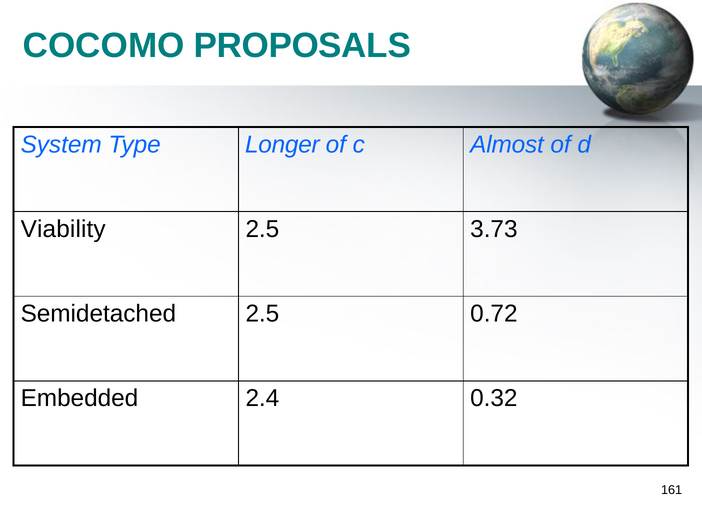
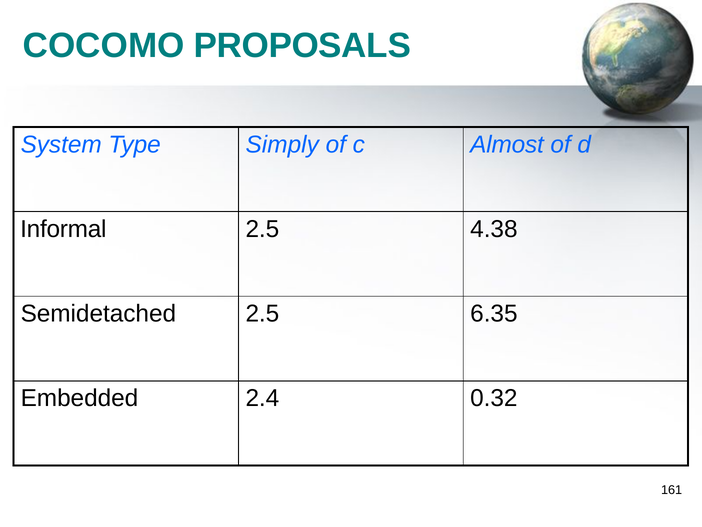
Longer: Longer -> Simply (282, 144)
Viability: Viability -> Informal (63, 229)
3.73: 3.73 -> 4.38 (494, 229)
0.72: 0.72 -> 6.35 (494, 313)
